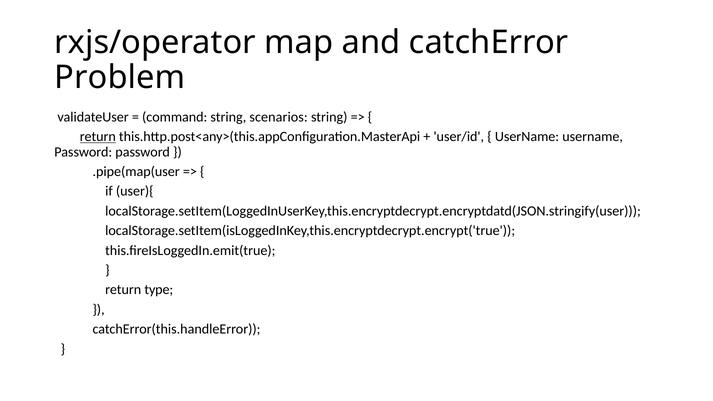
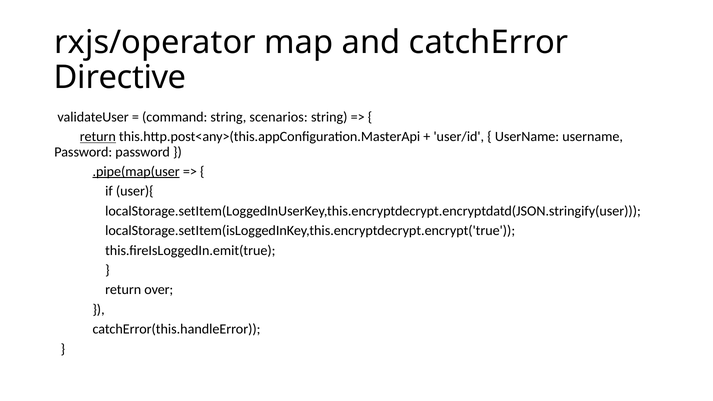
Problem: Problem -> Directive (120, 78)
.pipe(map(user underline: none -> present (136, 172)
type: type -> over (159, 290)
